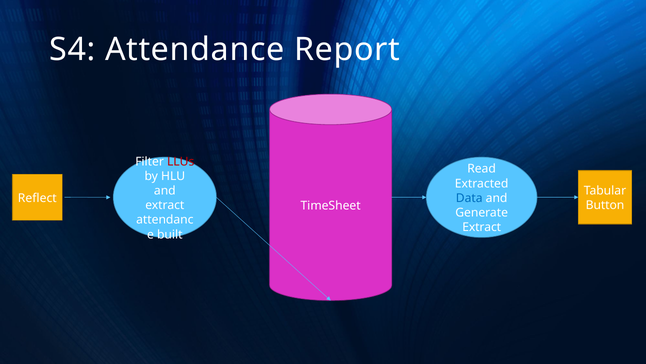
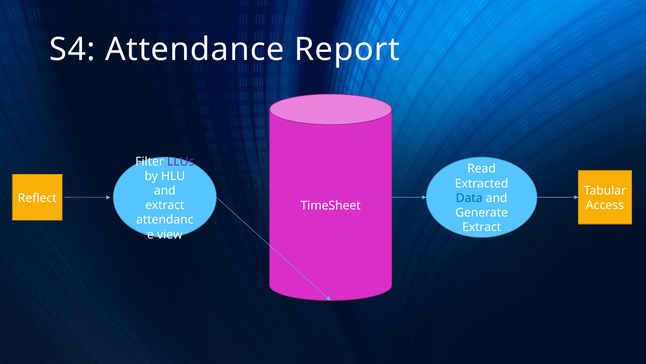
LLUs colour: red -> purple (181, 161)
Button: Button -> Access (605, 205)
built: built -> view (170, 234)
